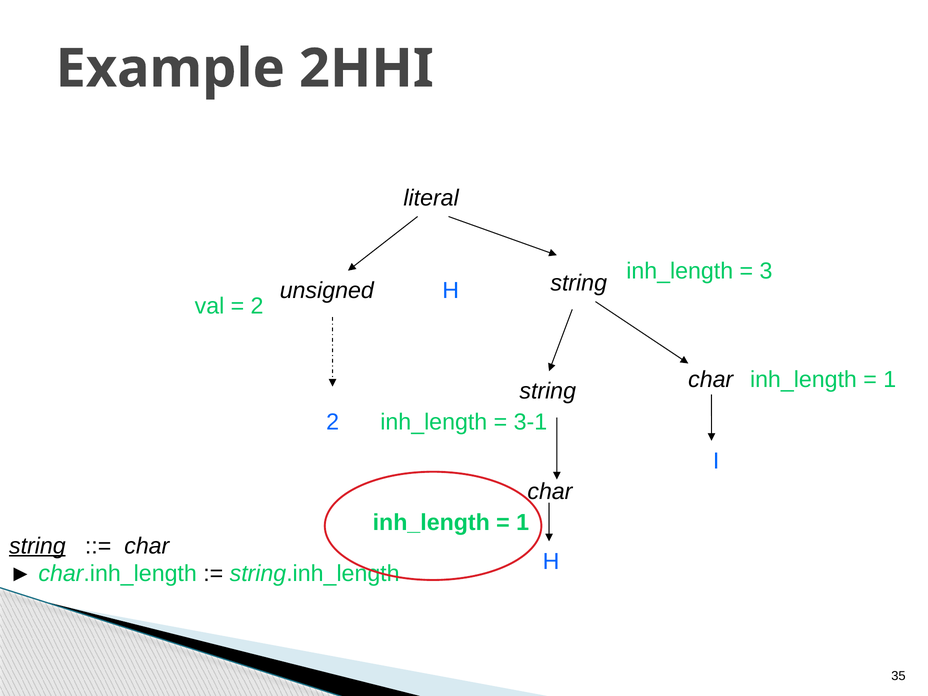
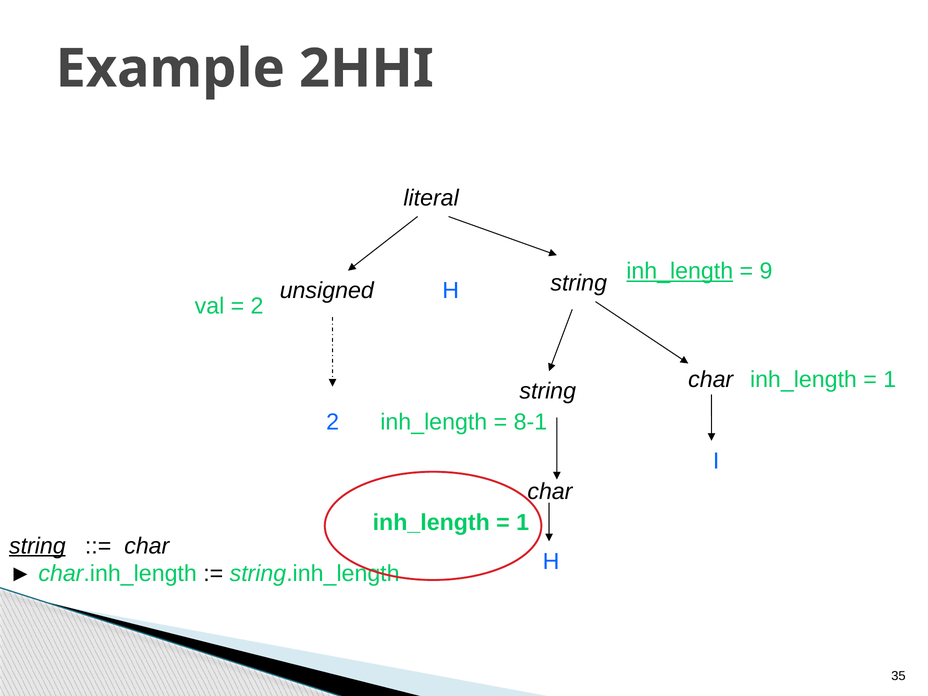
inh_length underline: none -> present (680, 271)
3: 3 -> 9 (766, 271)
3-1: 3-1 -> 8-1 (530, 422)
